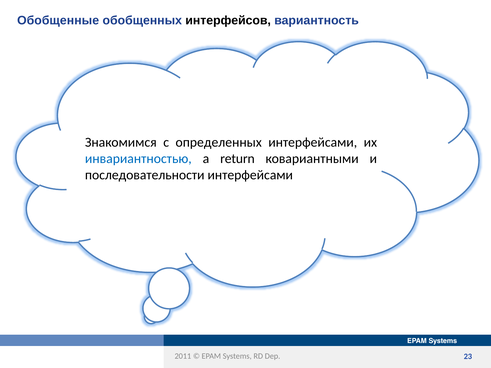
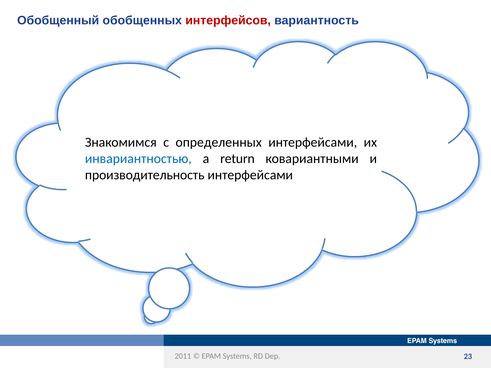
Обобщенные: Обобщенные -> Обобщенный (58, 20)
интерфейсов colour: black -> red (228, 20)
последовательности: последовательности -> производительность (145, 175)
